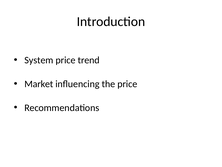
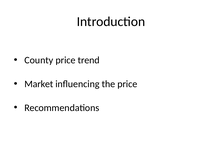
System: System -> County (39, 60)
